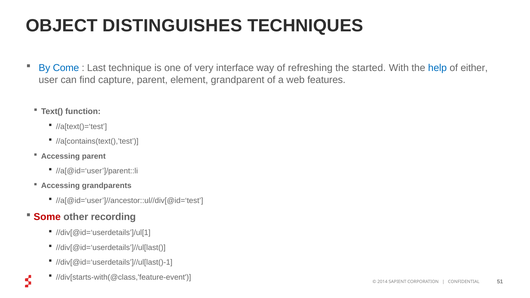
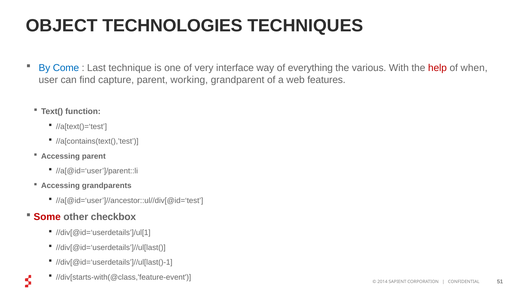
DISTINGUISHES: DISTINGUISHES -> TECHNOLOGIES (173, 26)
refreshing: refreshing -> everything (310, 68)
started: started -> various (369, 68)
help colour: blue -> red (437, 68)
either: either -> when (474, 68)
element: element -> working (189, 80)
recording: recording -> checkbox (113, 217)
